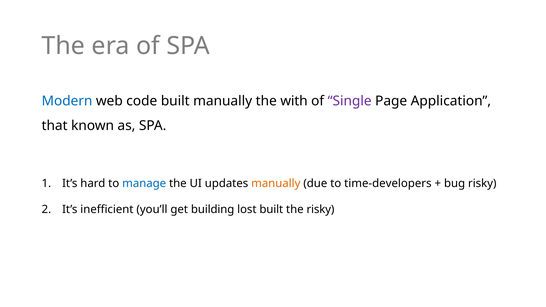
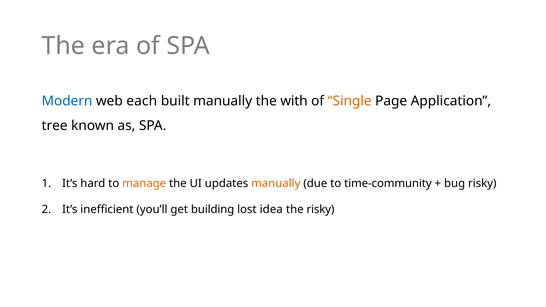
code: code -> each (142, 101)
Single colour: purple -> orange (350, 101)
that: that -> tree (55, 126)
manage colour: blue -> orange (144, 183)
time-developers: time-developers -> time-community (388, 183)
lost built: built -> idea (271, 210)
